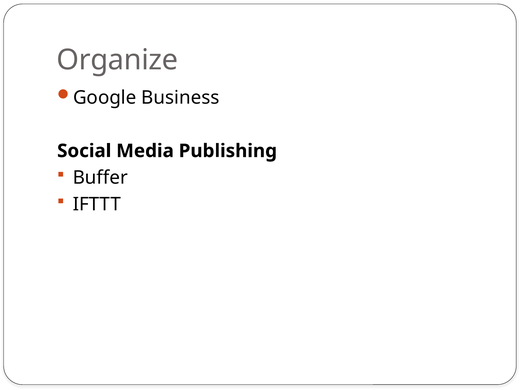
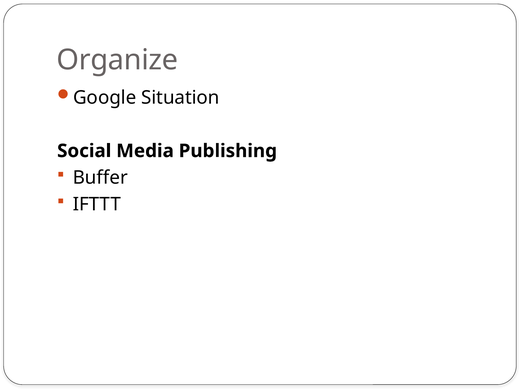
Business: Business -> Situation (180, 97)
